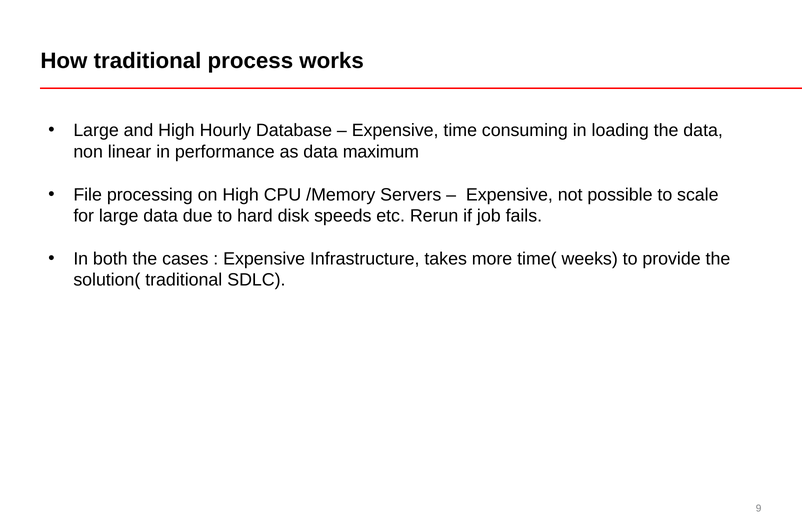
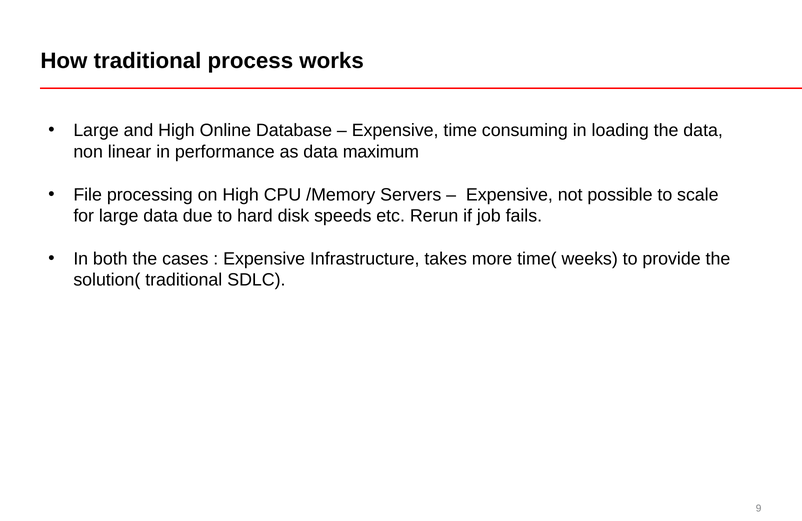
Hourly: Hourly -> Online (225, 131)
